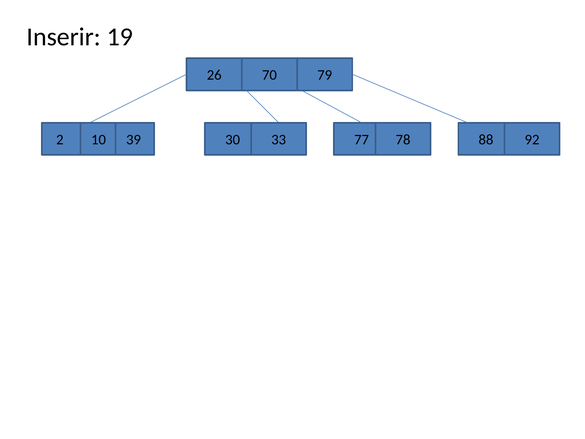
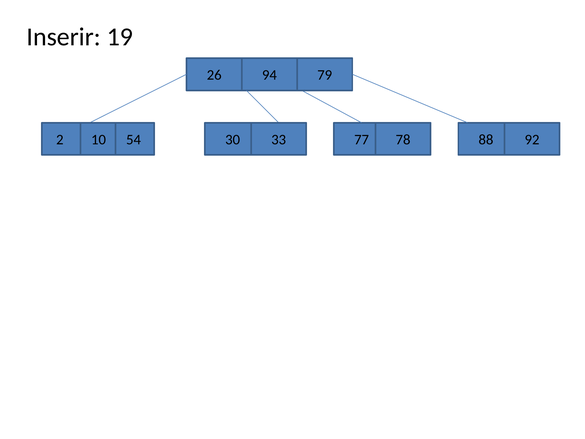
70: 70 -> 94 (269, 75)
39: 39 -> 54 (134, 140)
